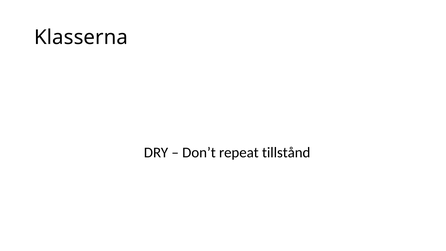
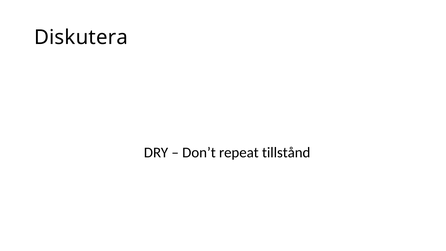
Klasserna: Klasserna -> Diskutera (81, 37)
